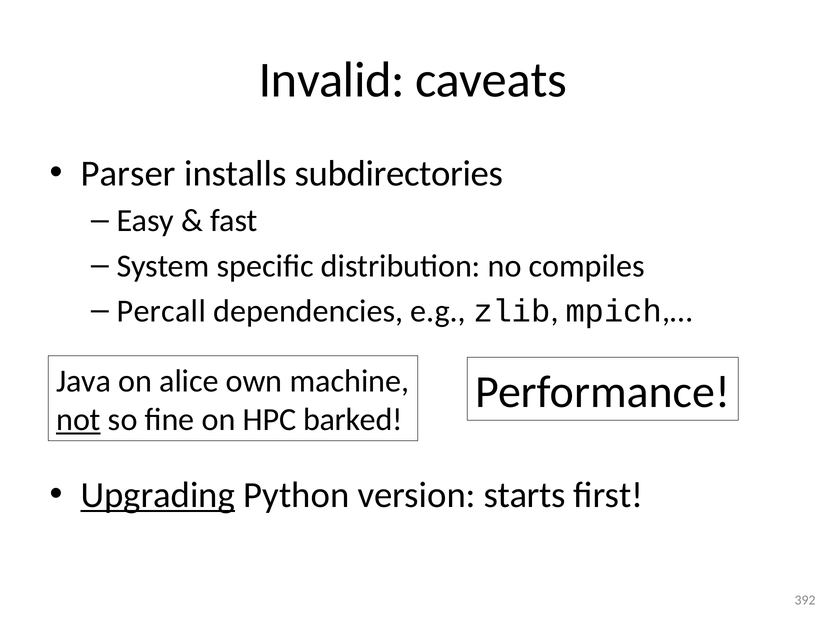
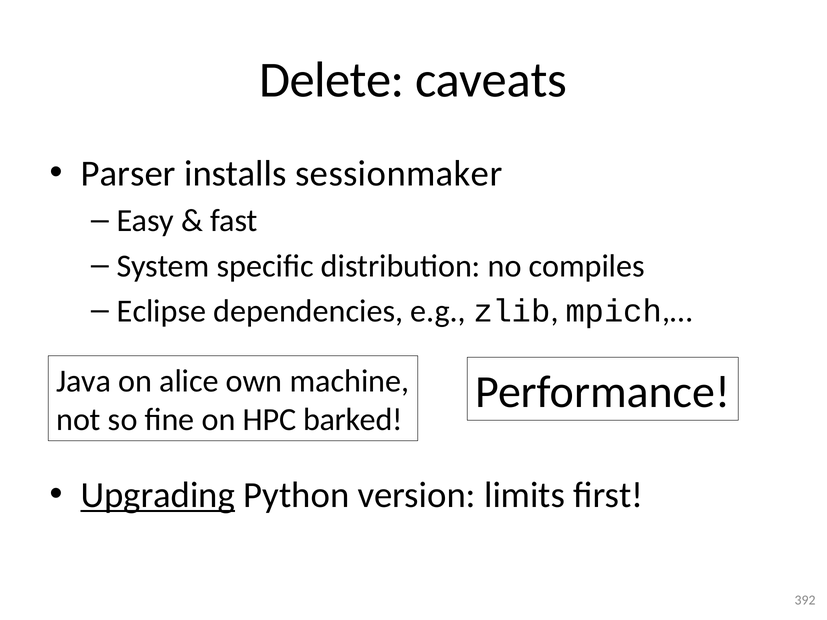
Invalid: Invalid -> Delete (332, 80)
subdirectories: subdirectories -> sessionmaker (399, 173)
Percall: Percall -> Eclipse (162, 311)
not underline: present -> none (78, 420)
starts: starts -> limits (525, 495)
